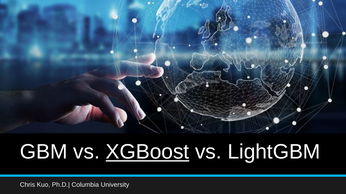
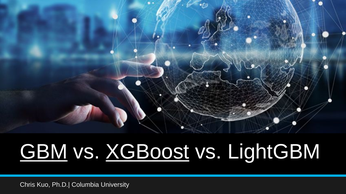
GBM underline: none -> present (44, 152)
